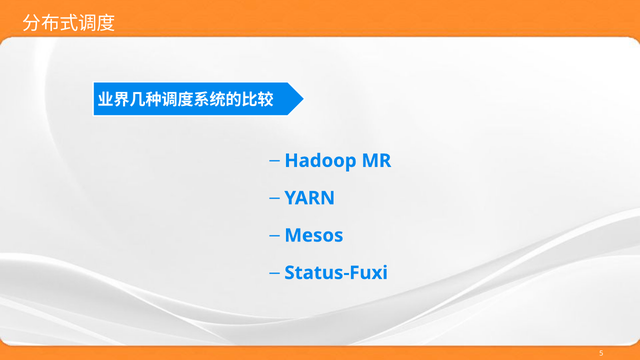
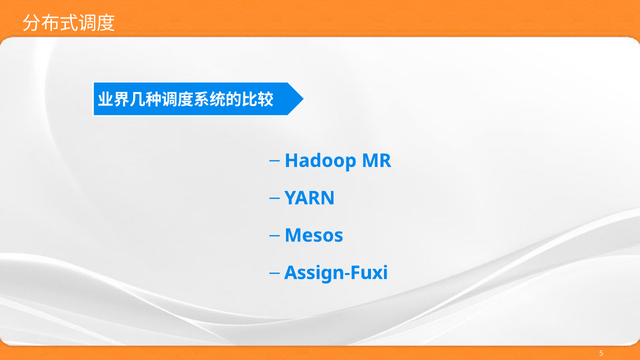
Status-Fuxi: Status-Fuxi -> Assign-Fuxi (336, 273)
